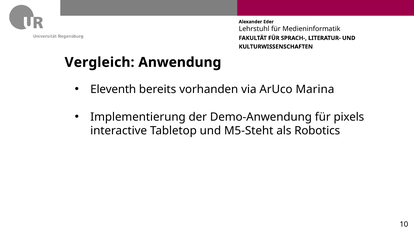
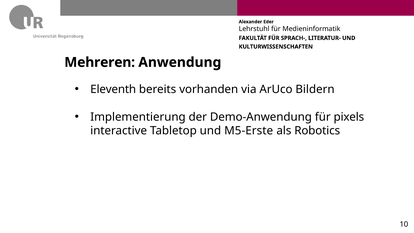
Vergleich: Vergleich -> Mehreren (100, 62)
Marina: Marina -> Bildern (315, 89)
M5-Steht: M5-Steht -> M5-Erste (249, 131)
